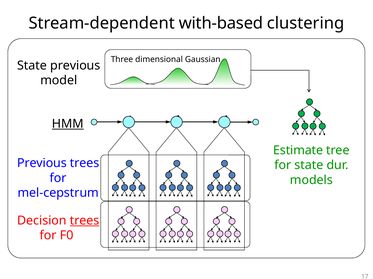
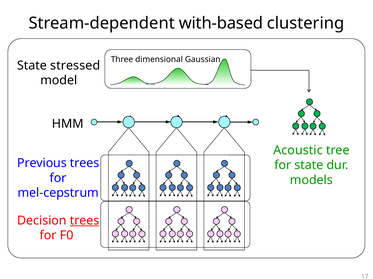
State previous: previous -> stressed (75, 66)
HMM underline: present -> none (68, 124)
Estimate: Estimate -> Acoustic (298, 151)
